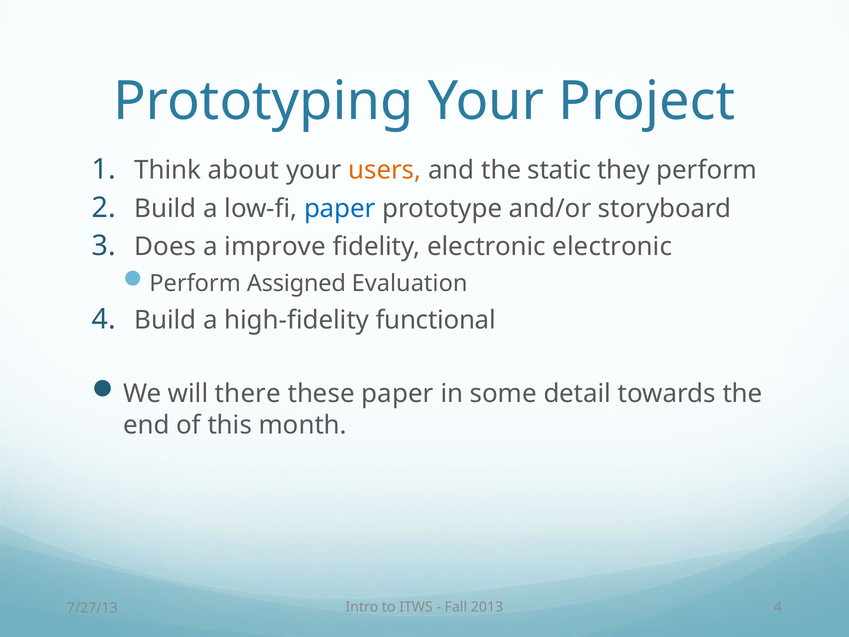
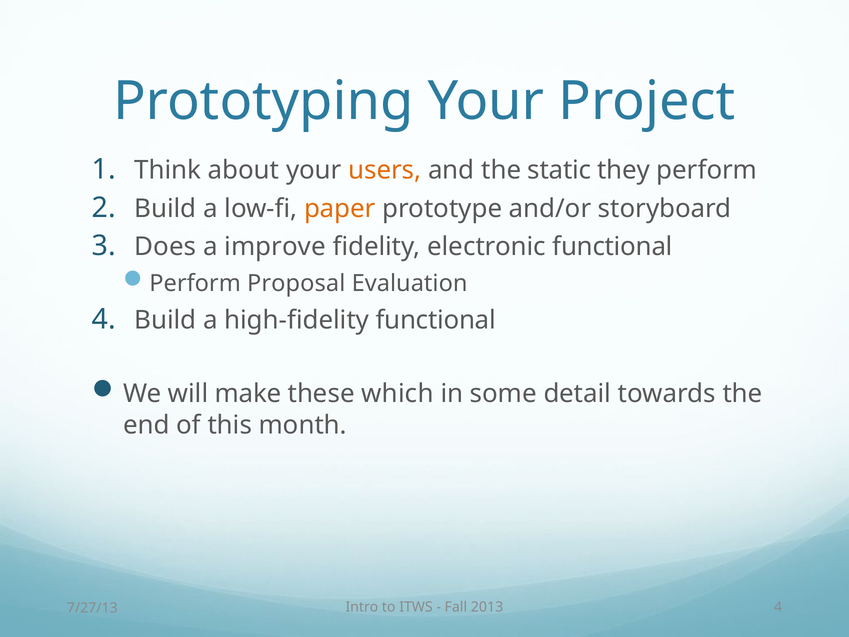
paper colour: blue -> orange (340, 208)
electronic electronic: electronic -> functional (612, 247)
Assigned: Assigned -> Proposal (296, 283)
there: there -> make (248, 394)
these paper: paper -> which (397, 394)
